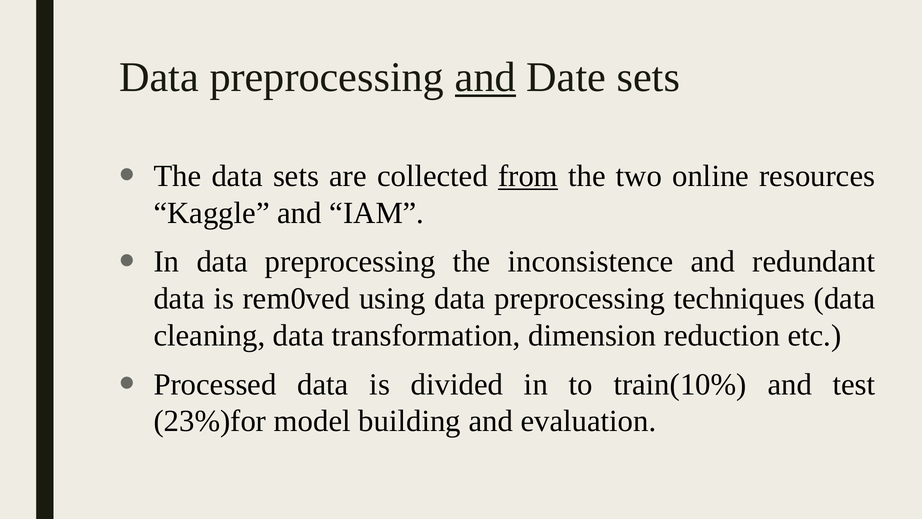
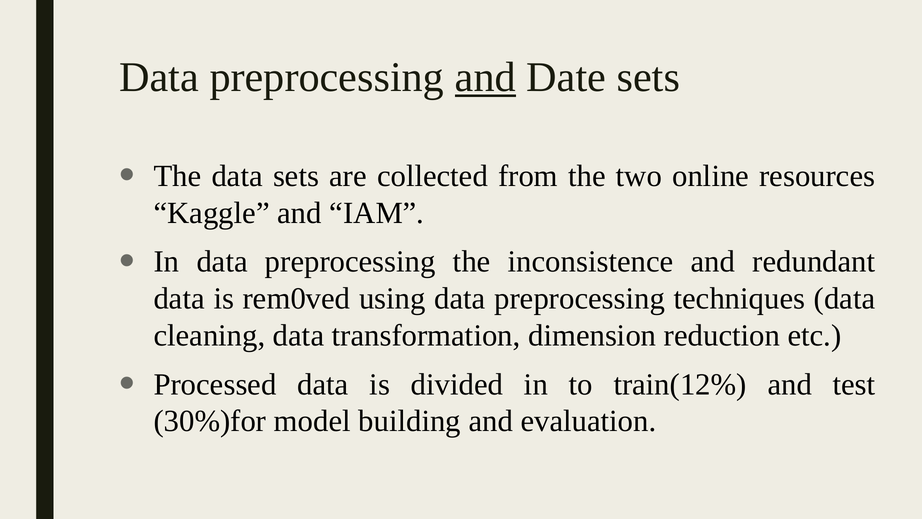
from underline: present -> none (528, 176)
train(10%: train(10% -> train(12% (680, 384)
23%)for: 23%)for -> 30%)for (210, 421)
